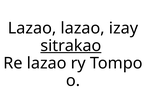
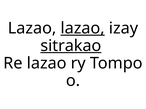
lazao underline: none -> present (83, 28)
